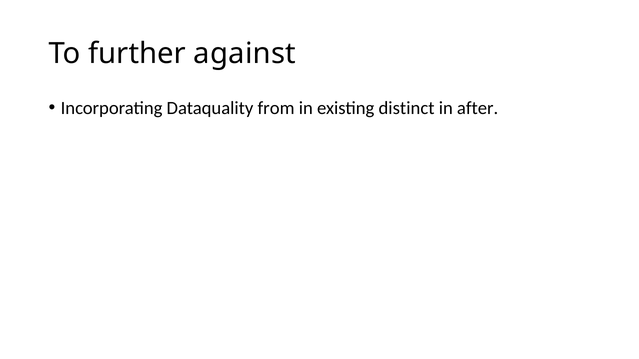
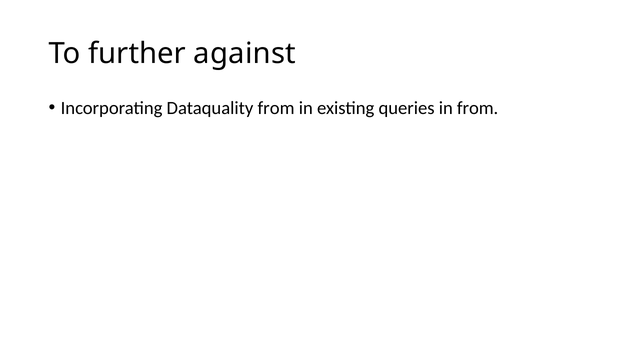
distinct: distinct -> queries (407, 108)
in after: after -> from (478, 108)
